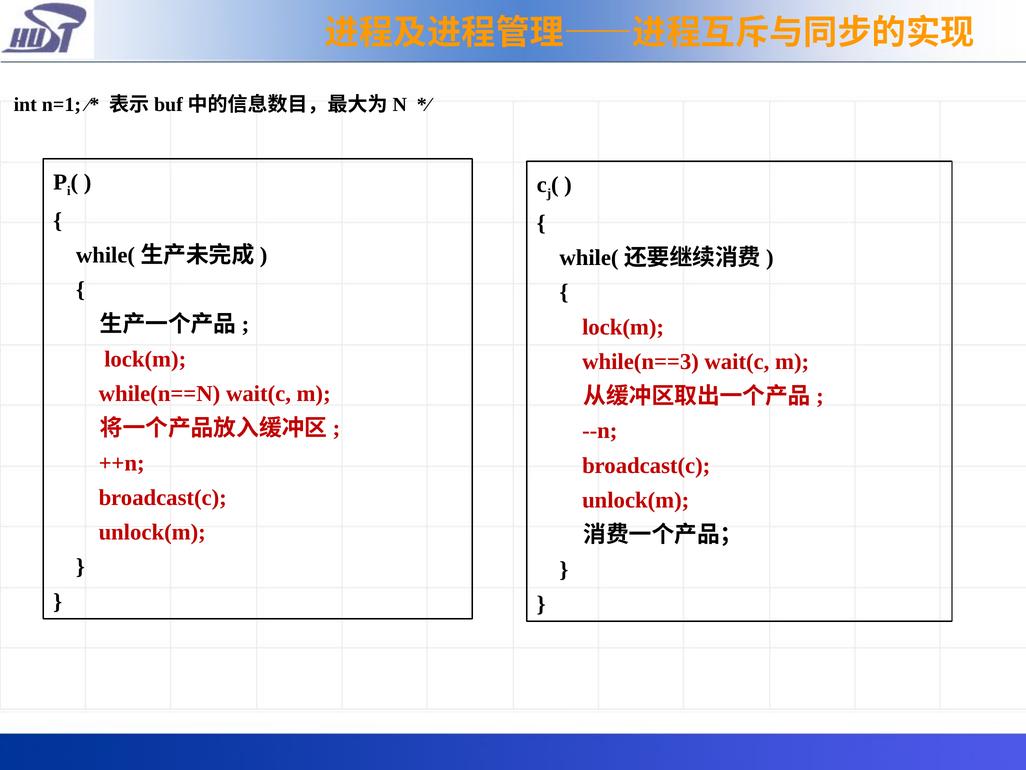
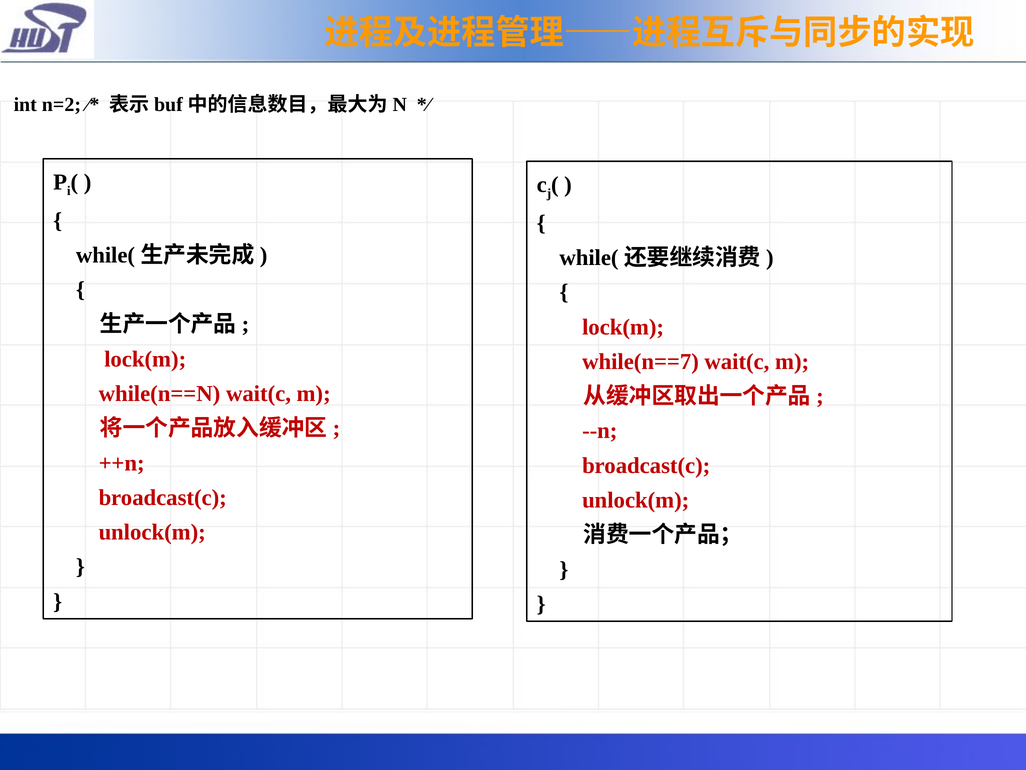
n=1: n=1 -> n=2 (61, 105)
while(n==3: while(n==3 -> while(n==7 (641, 361)
